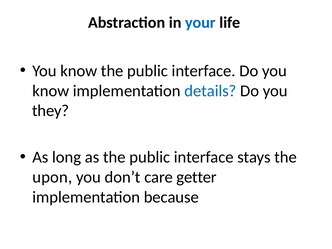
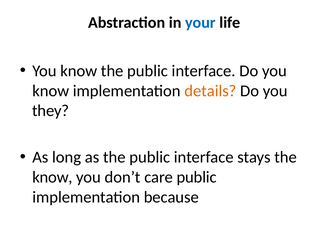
details colour: blue -> orange (210, 91)
upon: upon -> know (52, 177)
care getter: getter -> public (197, 177)
